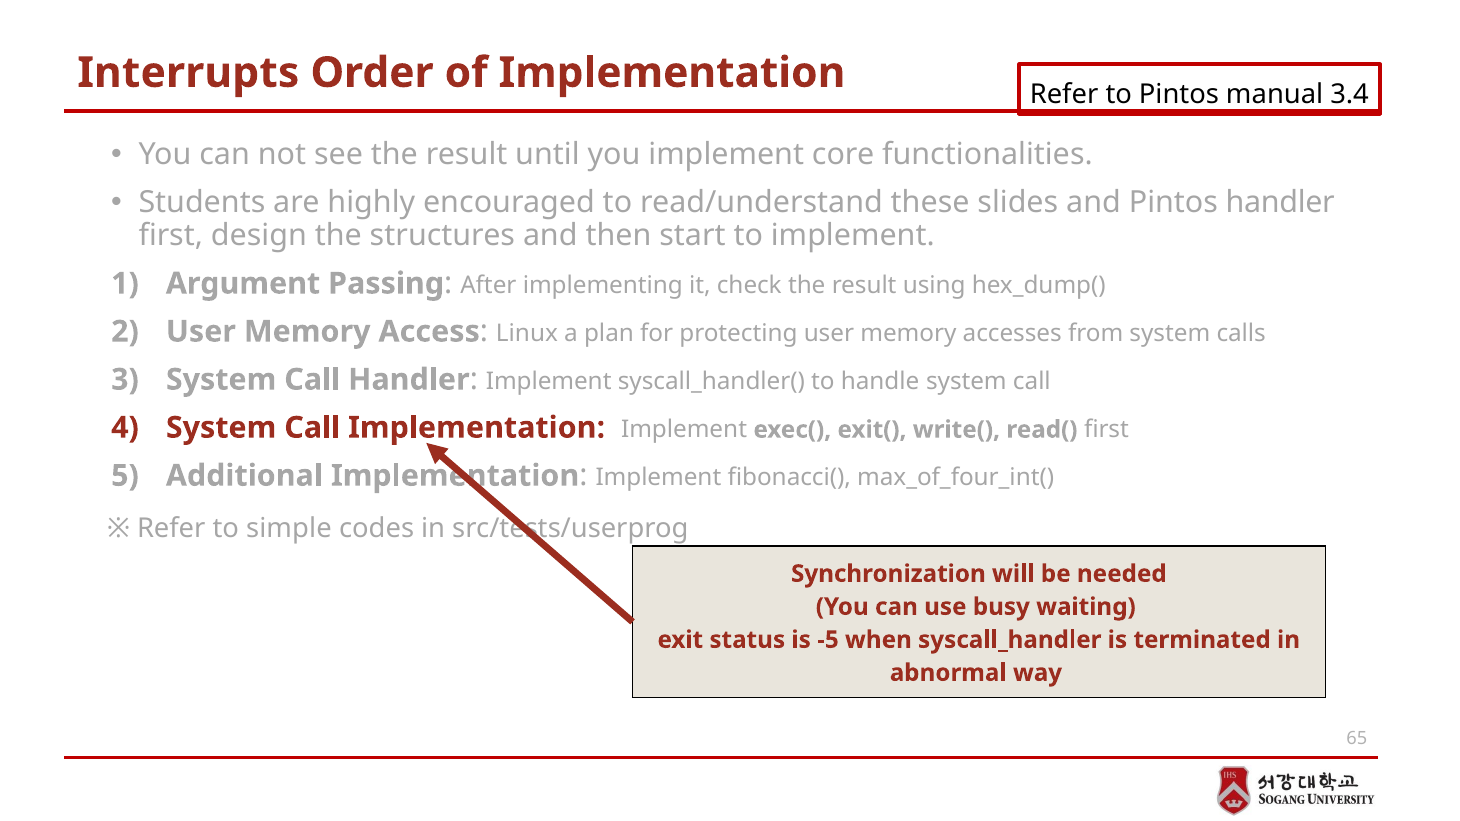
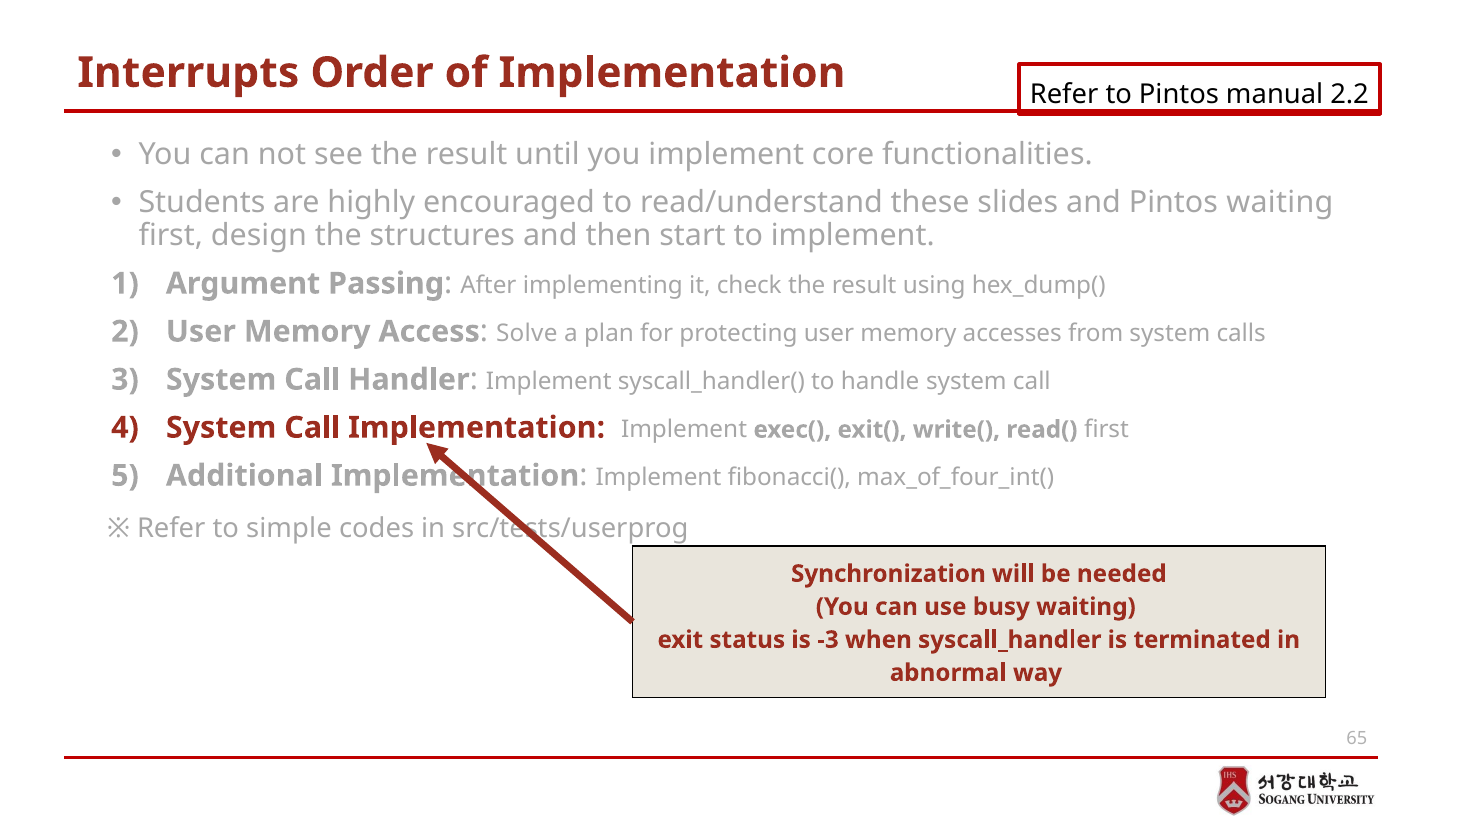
3.4: 3.4 -> 2.2 (1350, 94)
Pintos handler: handler -> waiting (1280, 203)
Linux: Linux -> Solve (527, 334)
-5: -5 -> -3 (828, 640)
